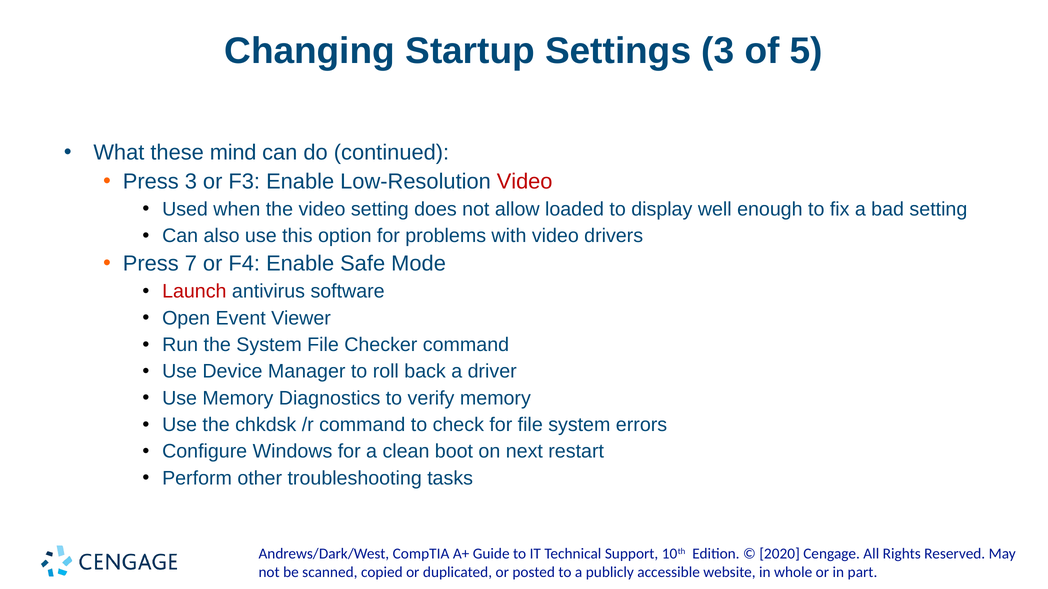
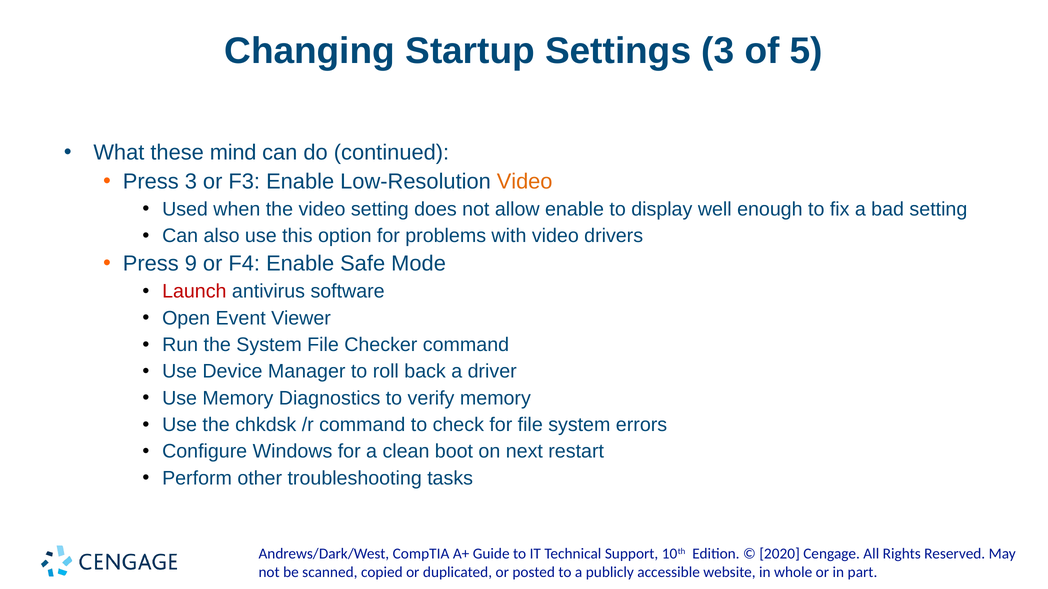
Video colour: red -> orange (525, 182)
allow loaded: loaded -> enable (575, 209)
7: 7 -> 9 (191, 264)
